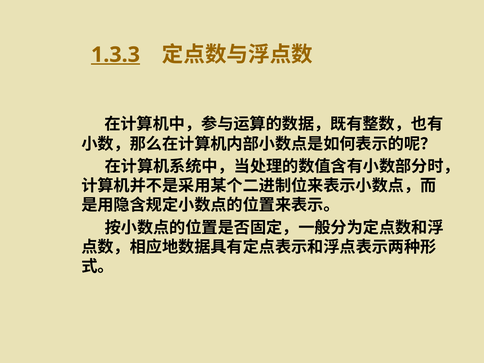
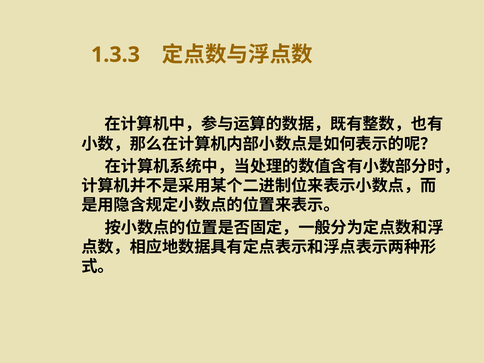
1.3.3 underline: present -> none (115, 55)
